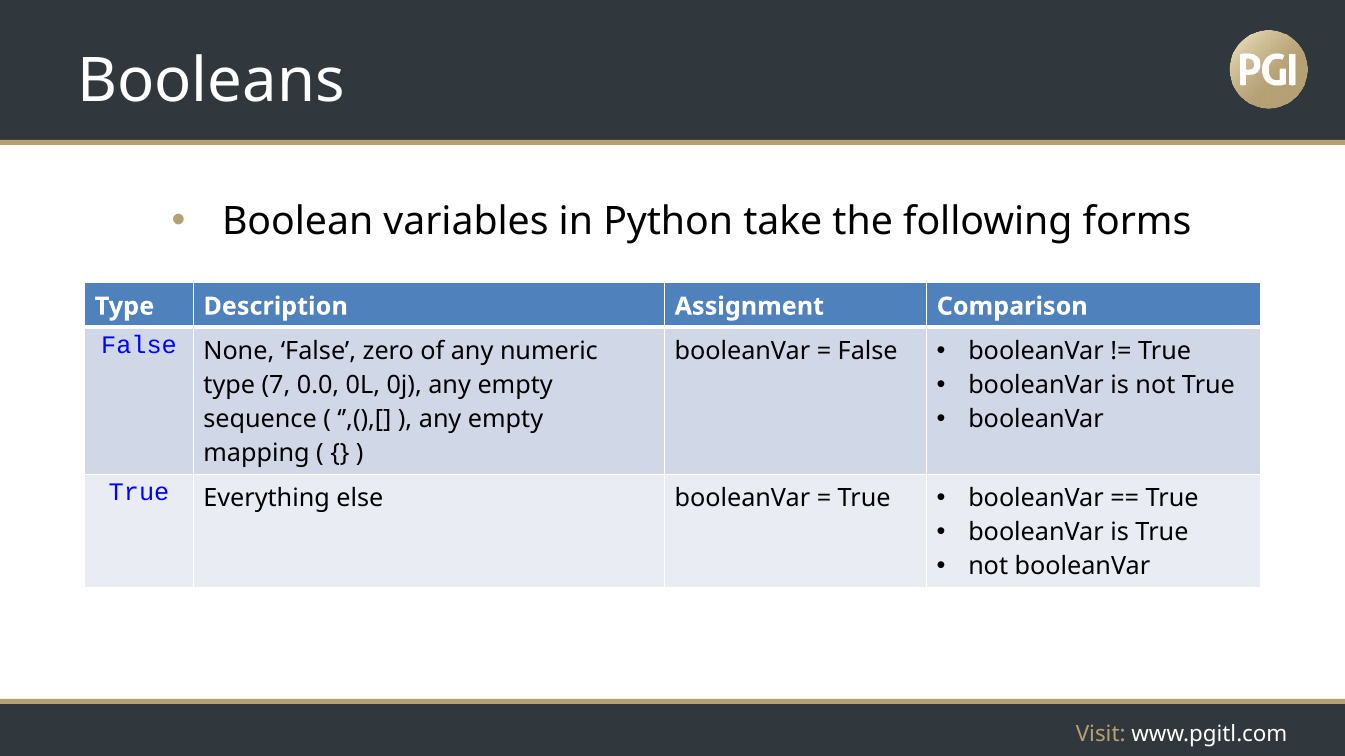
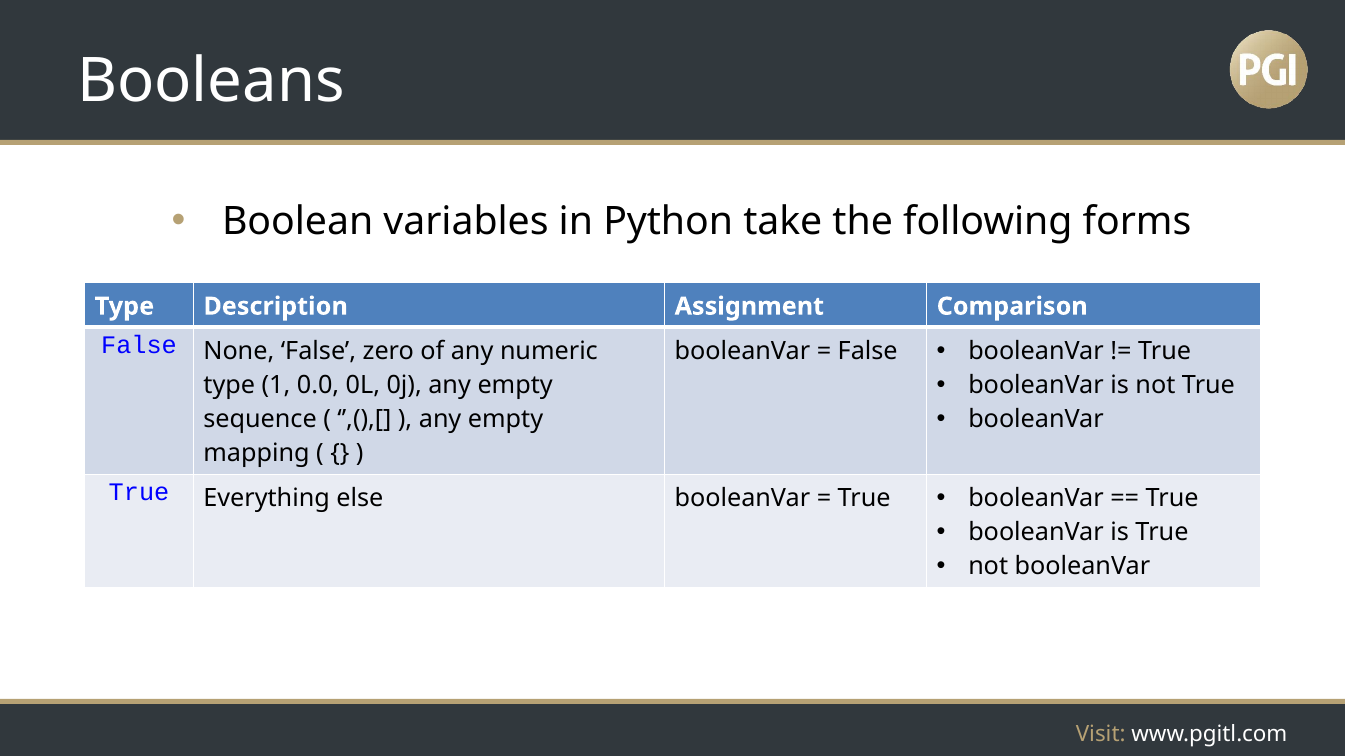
7: 7 -> 1 (276, 385)
